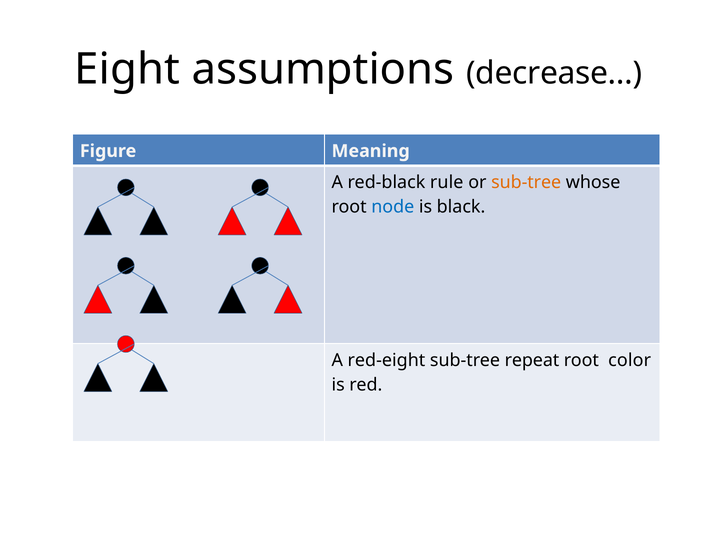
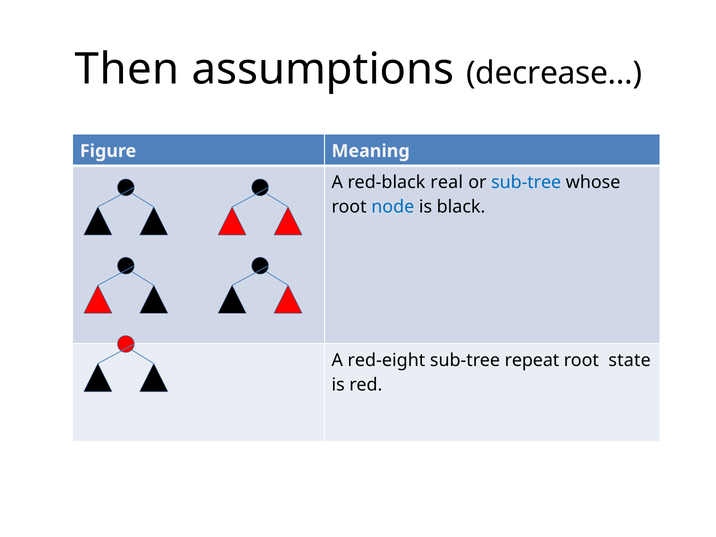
Eight: Eight -> Then (127, 69)
rule: rule -> real (447, 183)
sub-tree colour: orange -> blue (526, 183)
color: color -> state (630, 360)
